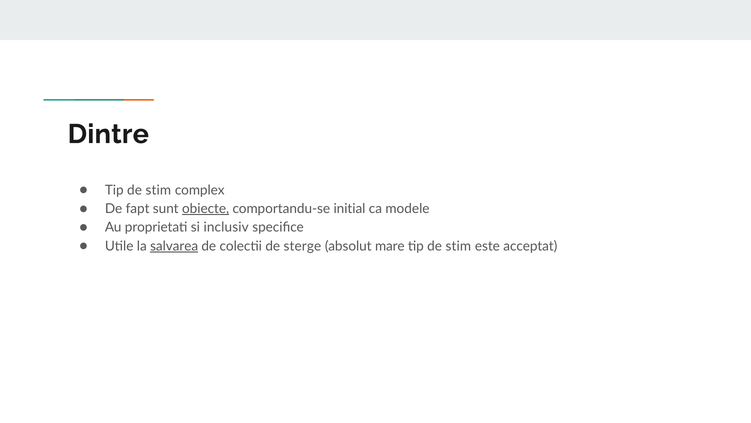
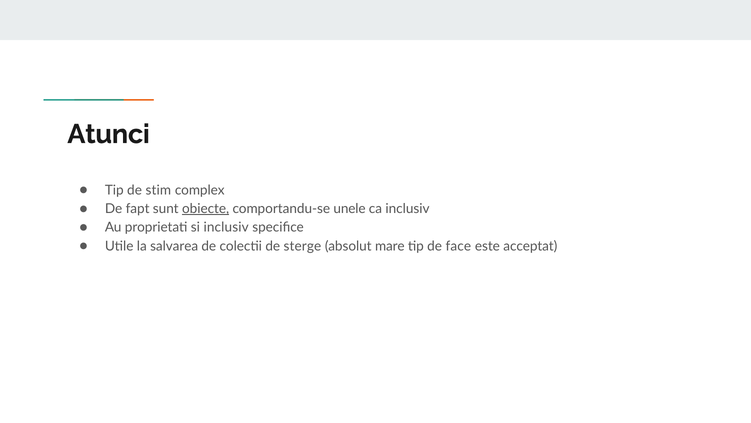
Dintre: Dintre -> Atunci (109, 134)
initial: initial -> unele (350, 208)
ca modele: modele -> inclusiv (407, 208)
salvarea underline: present -> none (174, 246)
stim: stim -> face (458, 246)
